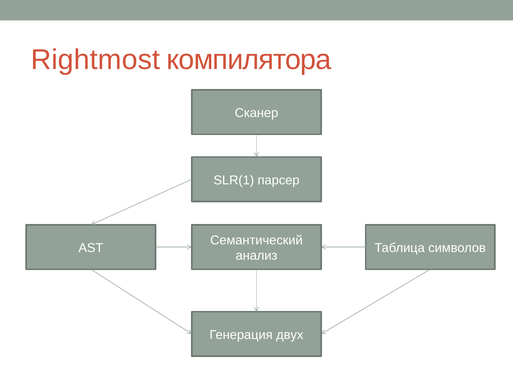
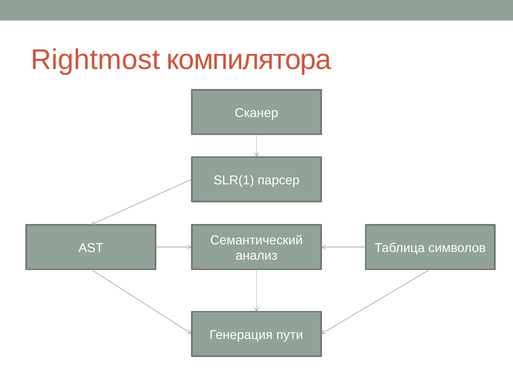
двух: двух -> пути (290, 335)
